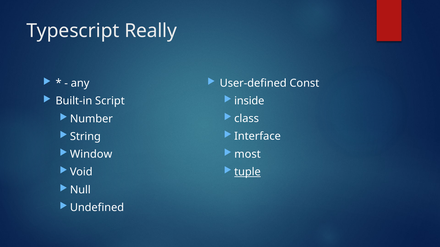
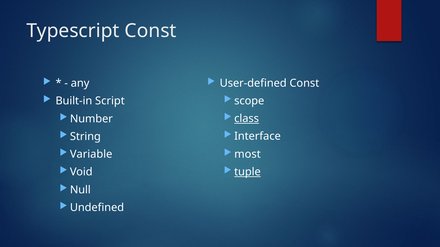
Typescript Really: Really -> Const (151, 31)
inside: inside -> scope (249, 101)
class underline: none -> present (247, 119)
Window: Window -> Variable (91, 155)
